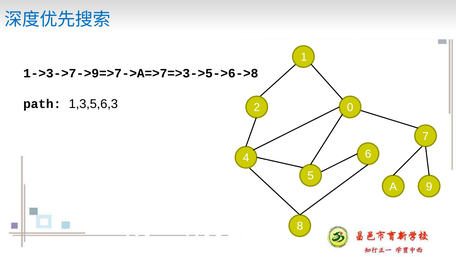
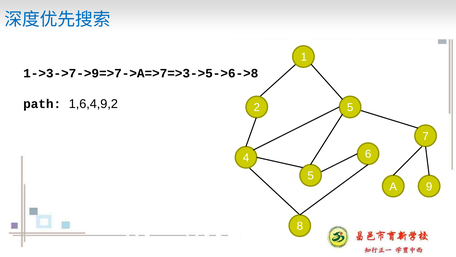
1,3,5,6,3: 1,3,5,6,3 -> 1,6,4,9,2 (93, 104)
2 0: 0 -> 5 (350, 107)
